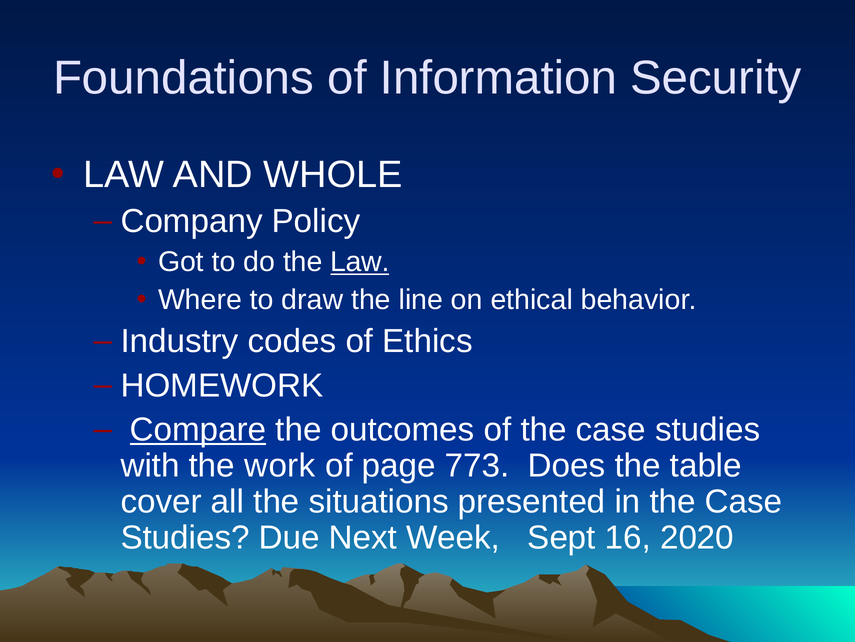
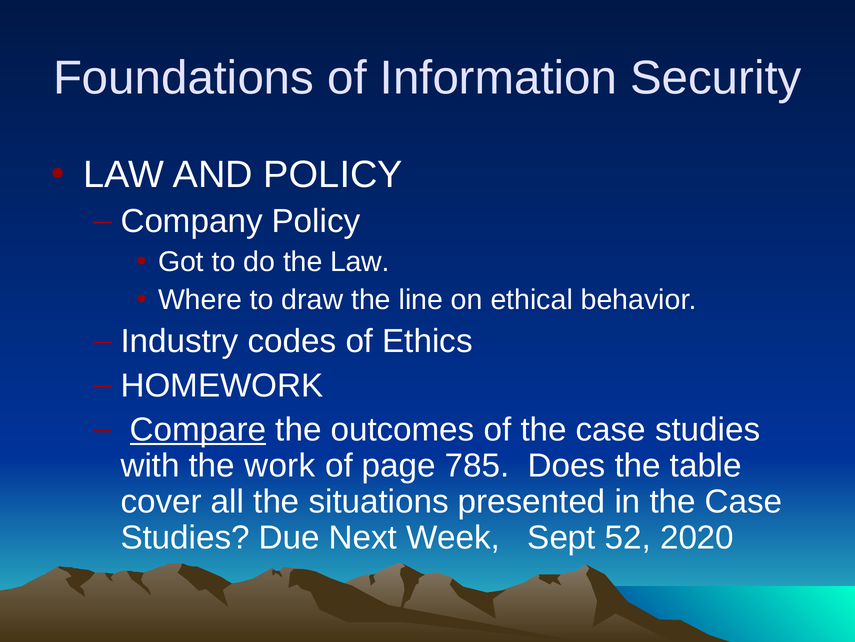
AND WHOLE: WHOLE -> POLICY (333, 174)
Law underline: present -> none (360, 262)
773: 773 -> 785 (477, 465)
16: 16 -> 52 (628, 537)
